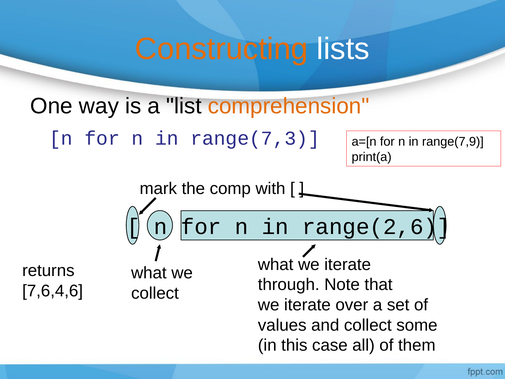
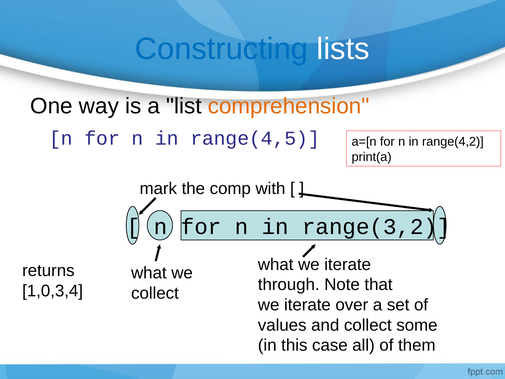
Constructing colour: orange -> blue (221, 49)
range(7,3: range(7,3 -> range(4,5 (255, 138)
range(7,9: range(7,9 -> range(4,2 (453, 142)
range(2,6: range(2,6 -> range(3,2 (376, 227)
7,6,4,6: 7,6,4,6 -> 1,0,3,4 (53, 291)
